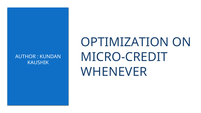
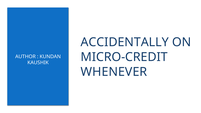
OPTIMIZATION: OPTIMIZATION -> ACCIDENTALLY (125, 42)
